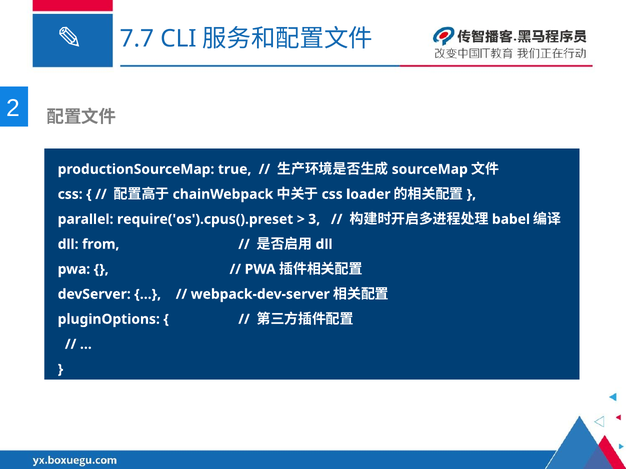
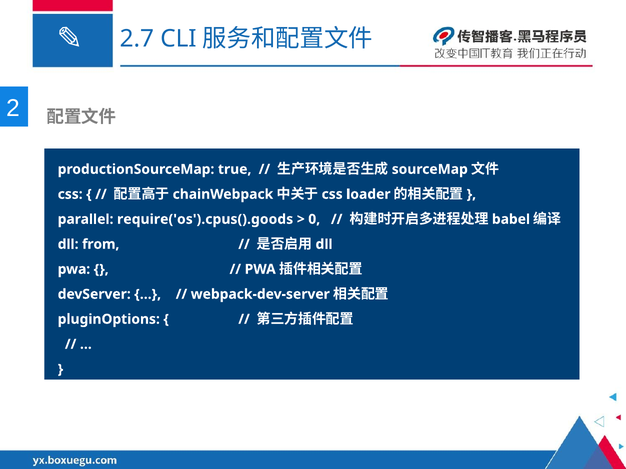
7.7: 7.7 -> 2.7 (137, 39)
require('os').cpus().preset: require('os').cpus().preset -> require('os').cpus().goods (205, 219)
3: 3 -> 0 (314, 219)
